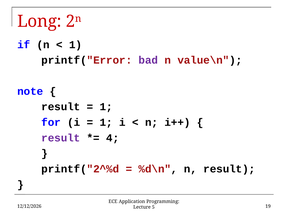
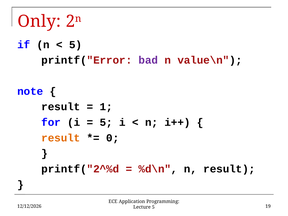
Long: Long -> Only (39, 21)
1: 1 -> 5 (76, 45)
1: 1 -> 5 (106, 122)
result colour: purple -> orange (61, 138)
4: 4 -> 0 (113, 138)
